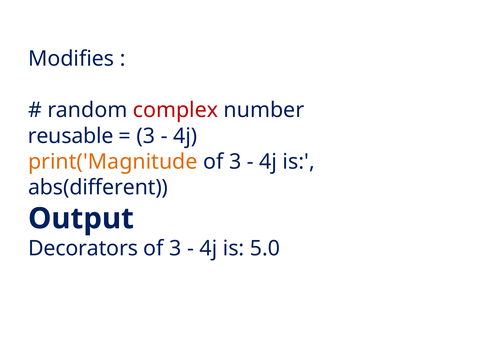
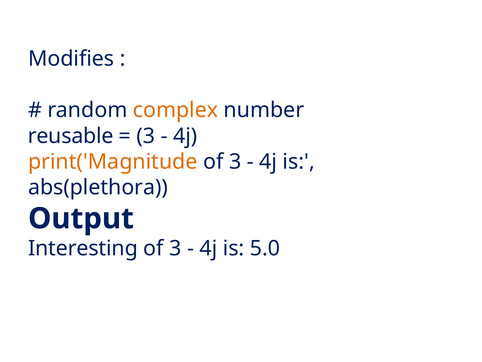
complex colour: red -> orange (176, 110)
abs(different: abs(different -> abs(plethora (98, 187)
Decorators: Decorators -> Interesting (83, 248)
